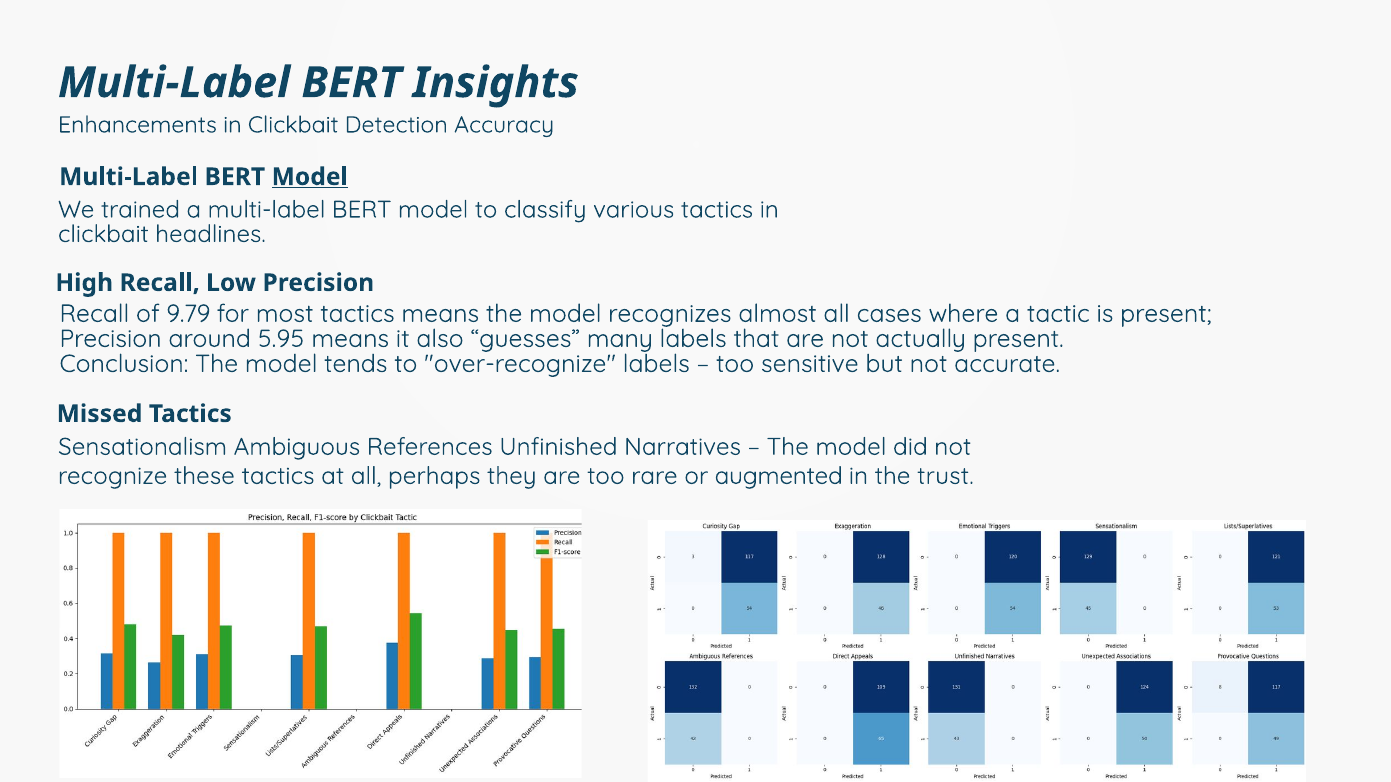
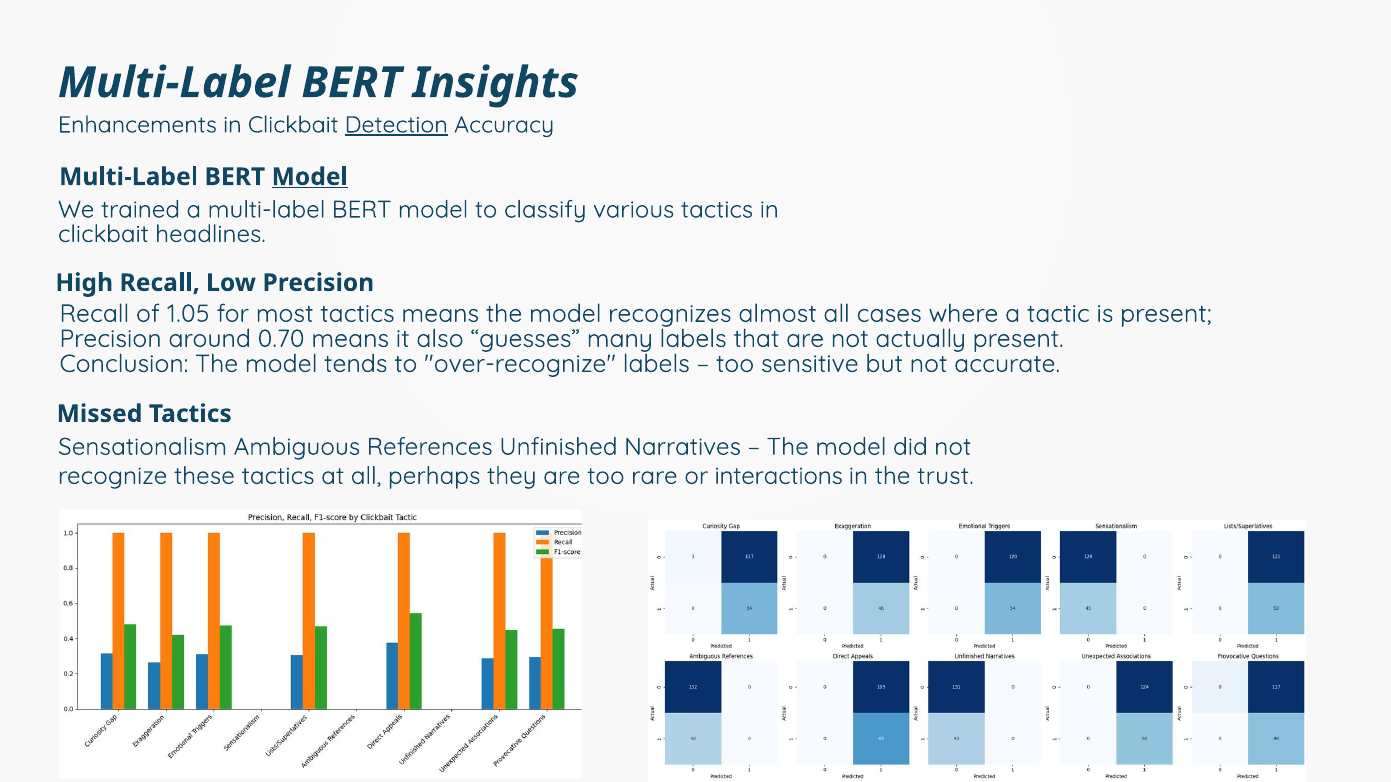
Detection underline: none -> present (396, 125)
9.79: 9.79 -> 1.05 (188, 314)
5.95: 5.95 -> 0.70 (281, 339)
augmented: augmented -> interactions (779, 476)
